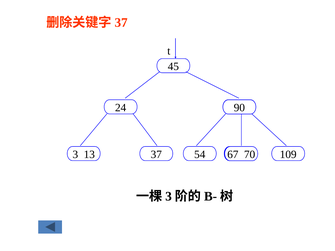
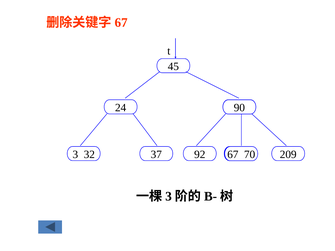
37: 37 -> 67 (121, 23)
13: 13 -> 32 (89, 154)
54: 54 -> 92 (200, 154)
109: 109 -> 209 (288, 154)
